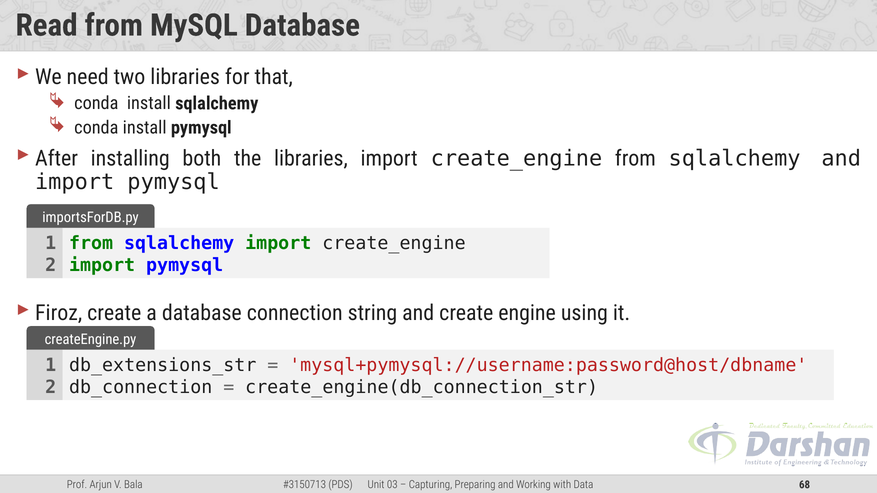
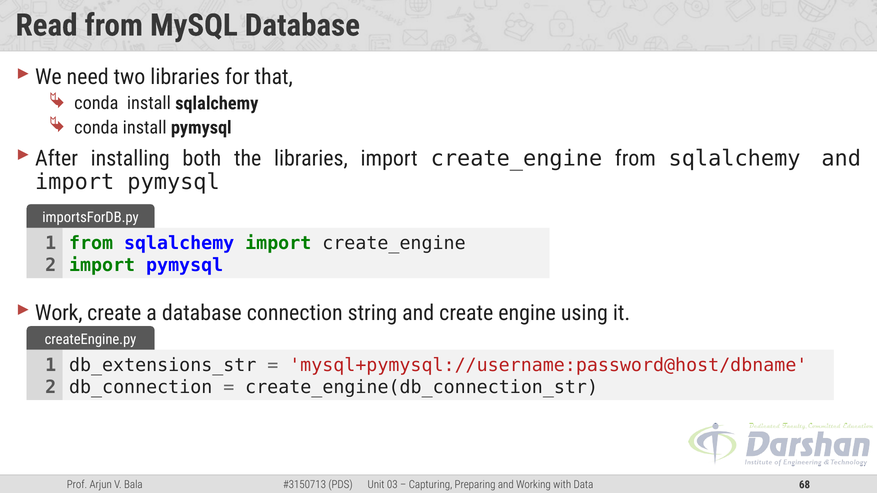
Firoz: Firoz -> Work (59, 313)
